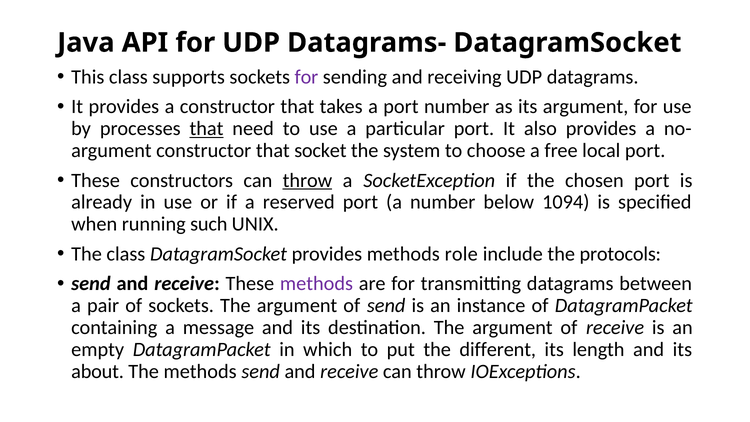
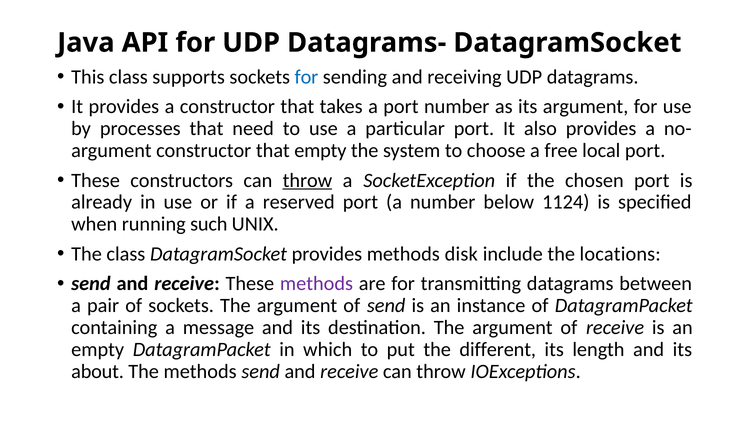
for colour: purple -> blue (306, 77)
that underline: present -> none (207, 129)
that socket: socket -> empty (320, 151)
1094: 1094 -> 1124 (566, 202)
role: role -> disk (461, 254)
protocols: protocols -> locations (620, 254)
